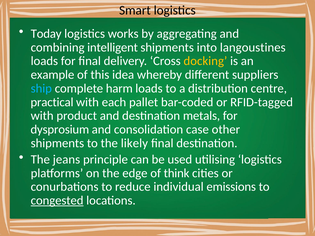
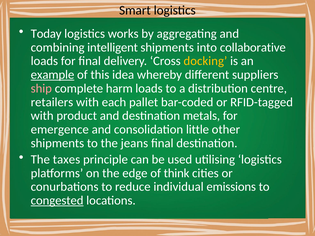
langoustines: langoustines -> collaborative (253, 47)
example underline: none -> present (52, 75)
ship colour: light blue -> pink (41, 89)
practical: practical -> retailers (52, 102)
dysprosium: dysprosium -> emergence (60, 130)
case: case -> little (197, 130)
likely: likely -> jeans (134, 143)
jeans: jeans -> taxes (66, 160)
